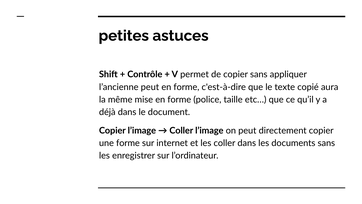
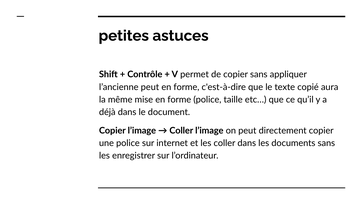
une forme: forme -> police (128, 143)
